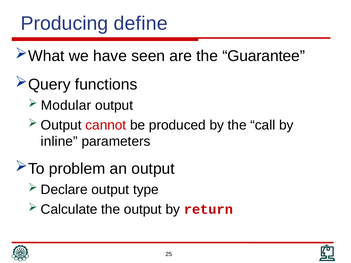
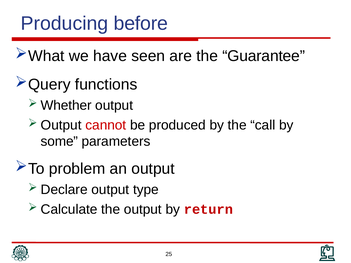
define: define -> before (141, 23)
Modular: Modular -> Whether (66, 105)
inline: inline -> some (59, 142)
